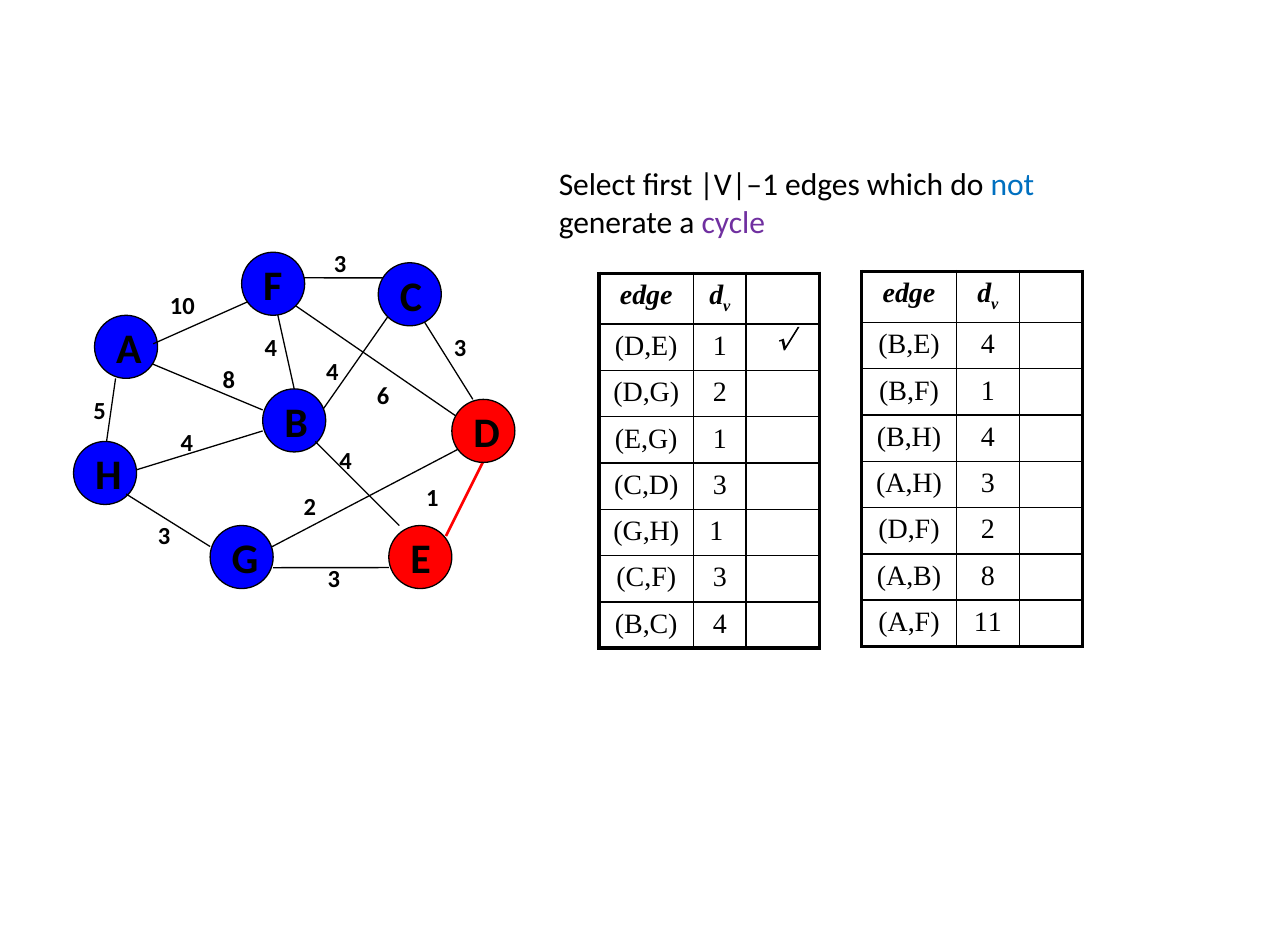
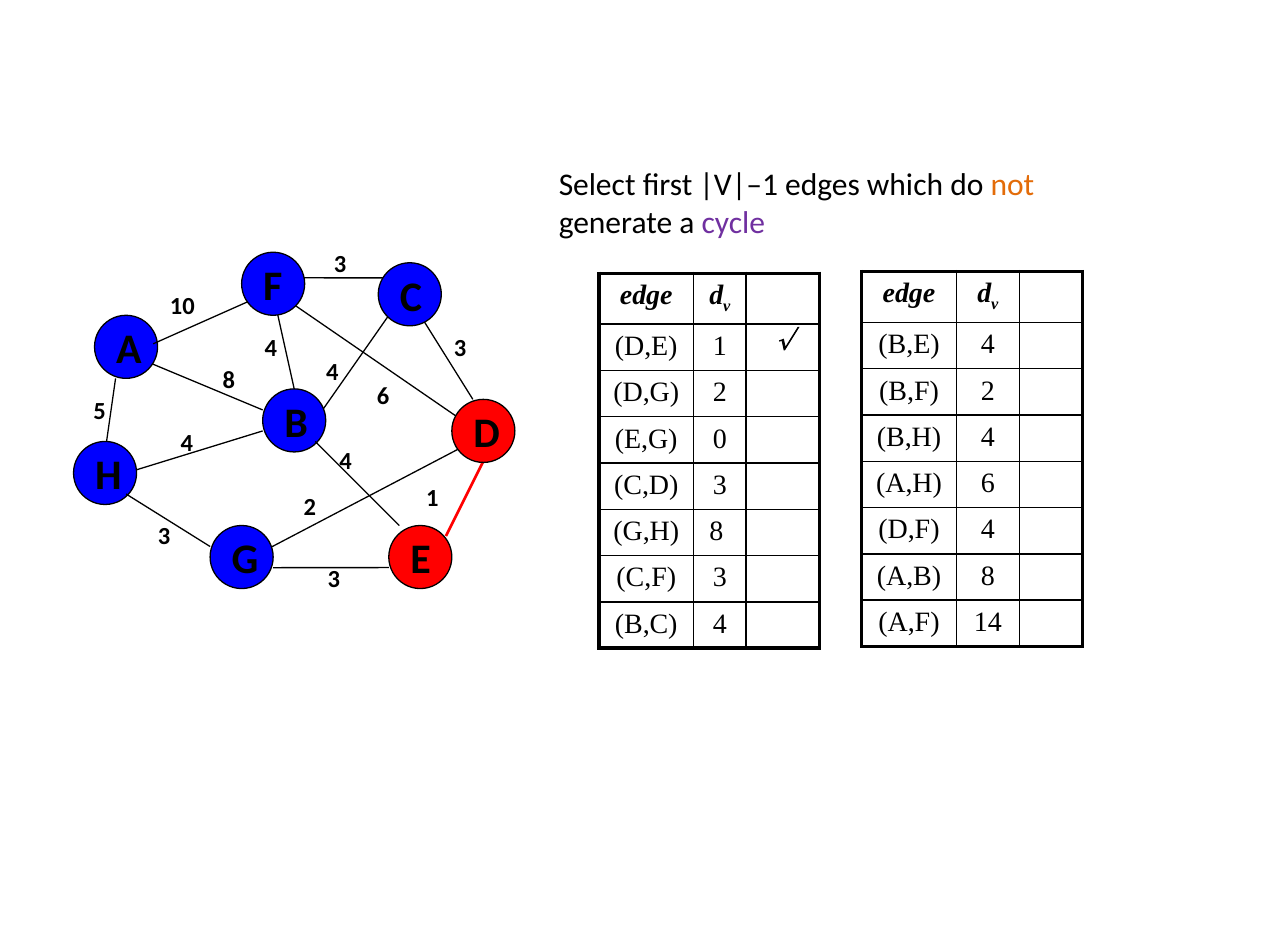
not colour: blue -> orange (1012, 185)
B,F 1: 1 -> 2 (988, 391)
E,G 1: 1 -> 0 (720, 439)
A,H 3: 3 -> 6 (988, 483)
D,F 2: 2 -> 4 (988, 530)
G,H 1: 1 -> 8 (716, 531)
11: 11 -> 14 (988, 622)
